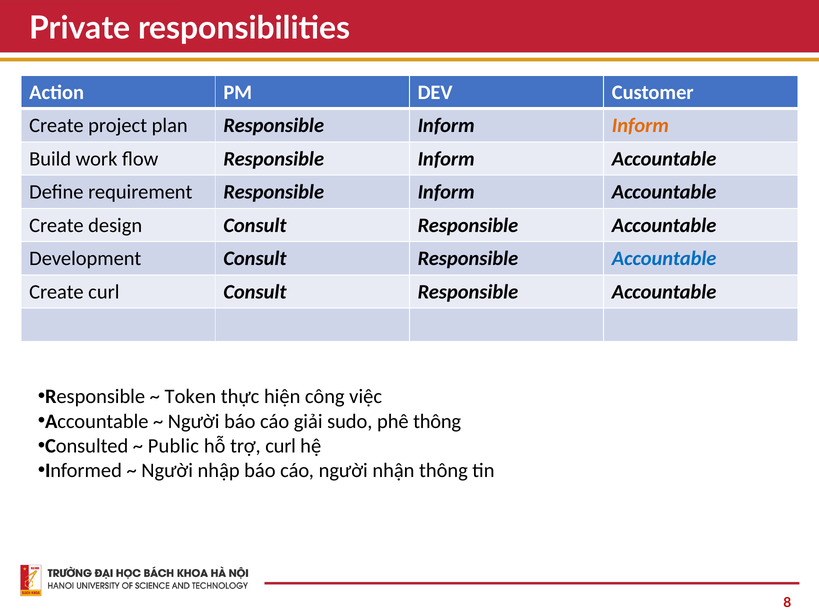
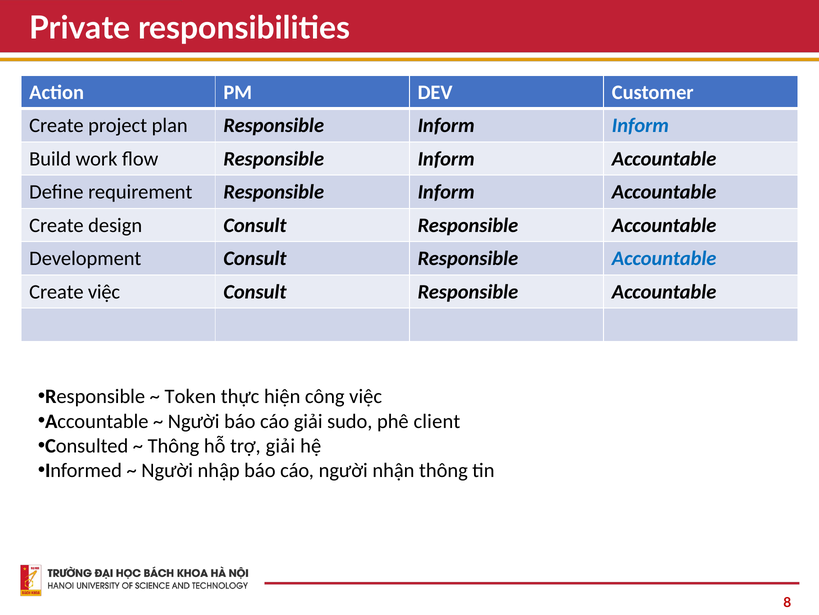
Inform colour: orange -> blue (640, 125)
Create curl: curl -> việc (104, 291)
phê thông: thông -> client (437, 421)
Public: Public -> Thông (174, 445)
trợ curl: curl -> giải (280, 445)
